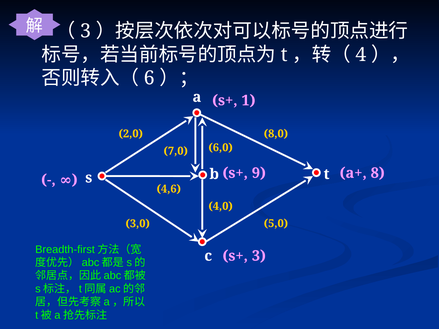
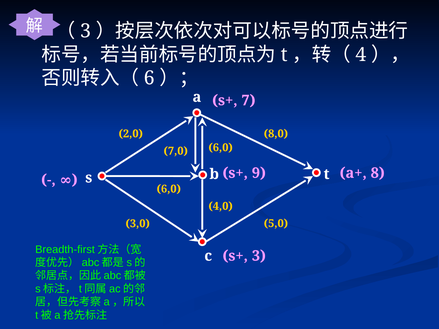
1: 1 -> 7 (248, 101)
4,6: 4,6 -> 6,0 (169, 189)
